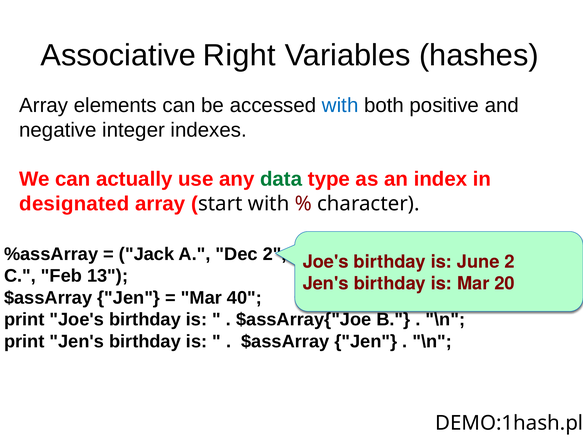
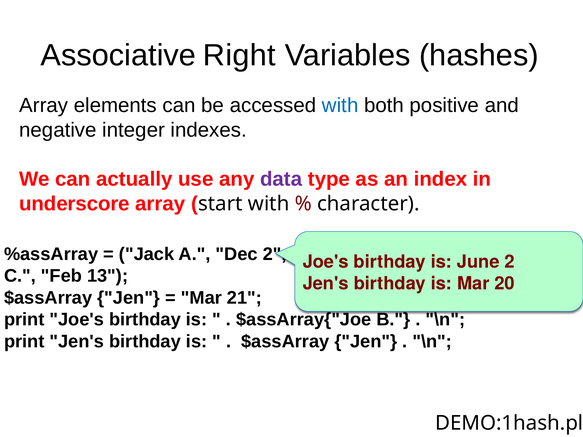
data colour: green -> purple (281, 179)
designated: designated -> underscore (74, 204)
40: 40 -> 21 (244, 298)
